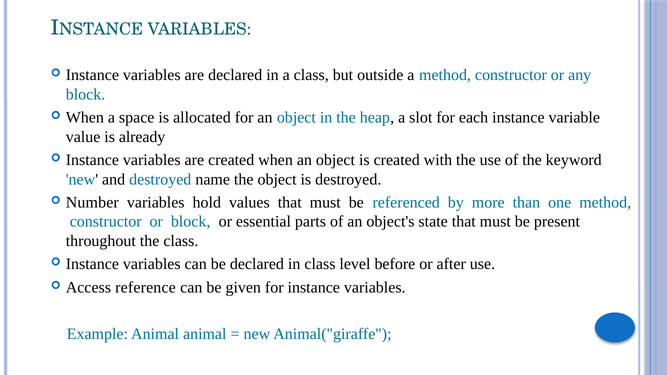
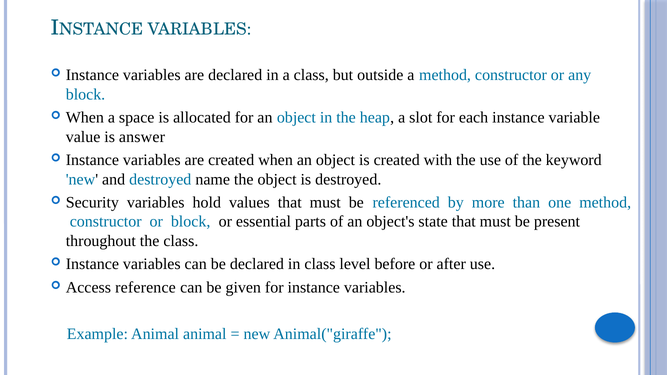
already: already -> answer (142, 137)
Number: Number -> Security (92, 203)
